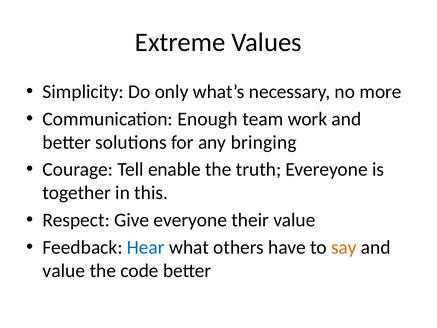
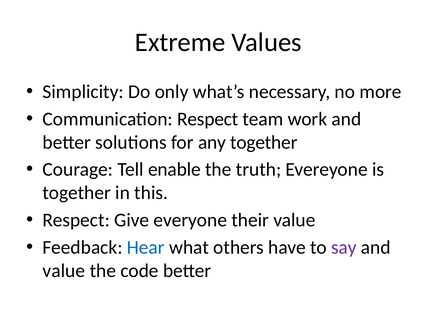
Communication Enough: Enough -> Respect (208, 119)
any bringing: bringing -> together (264, 142)
say colour: orange -> purple (344, 247)
